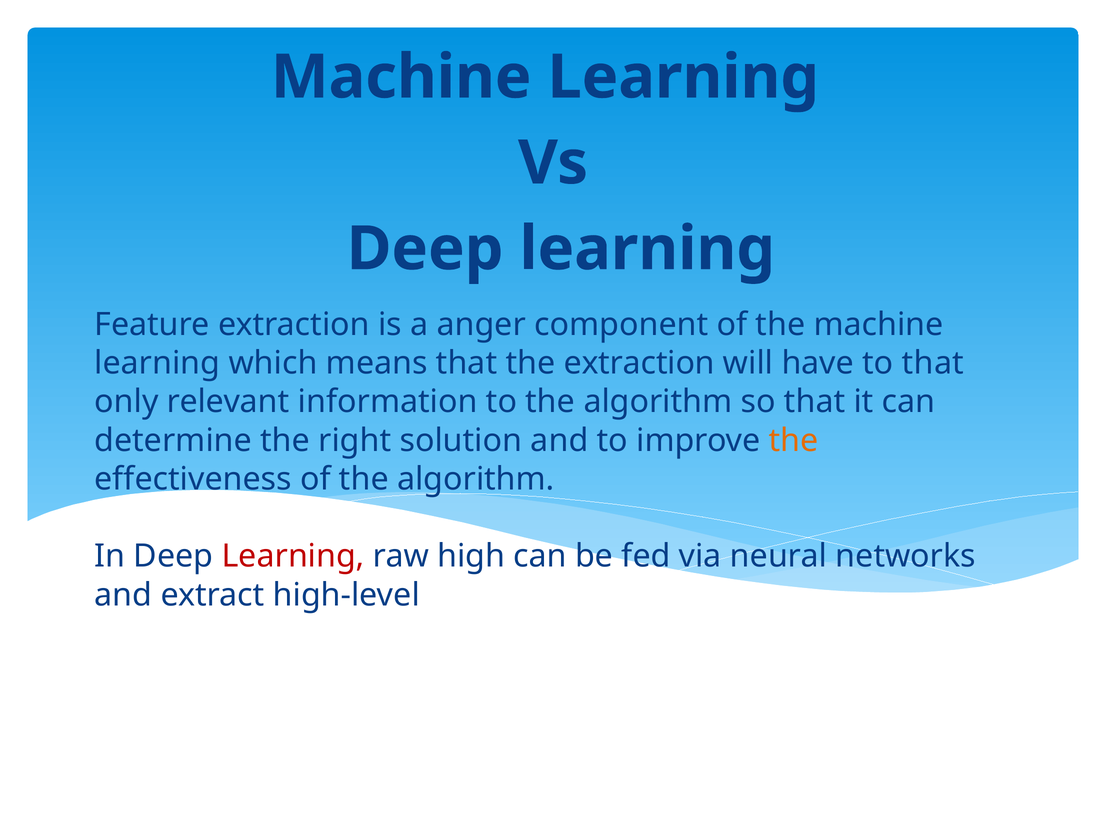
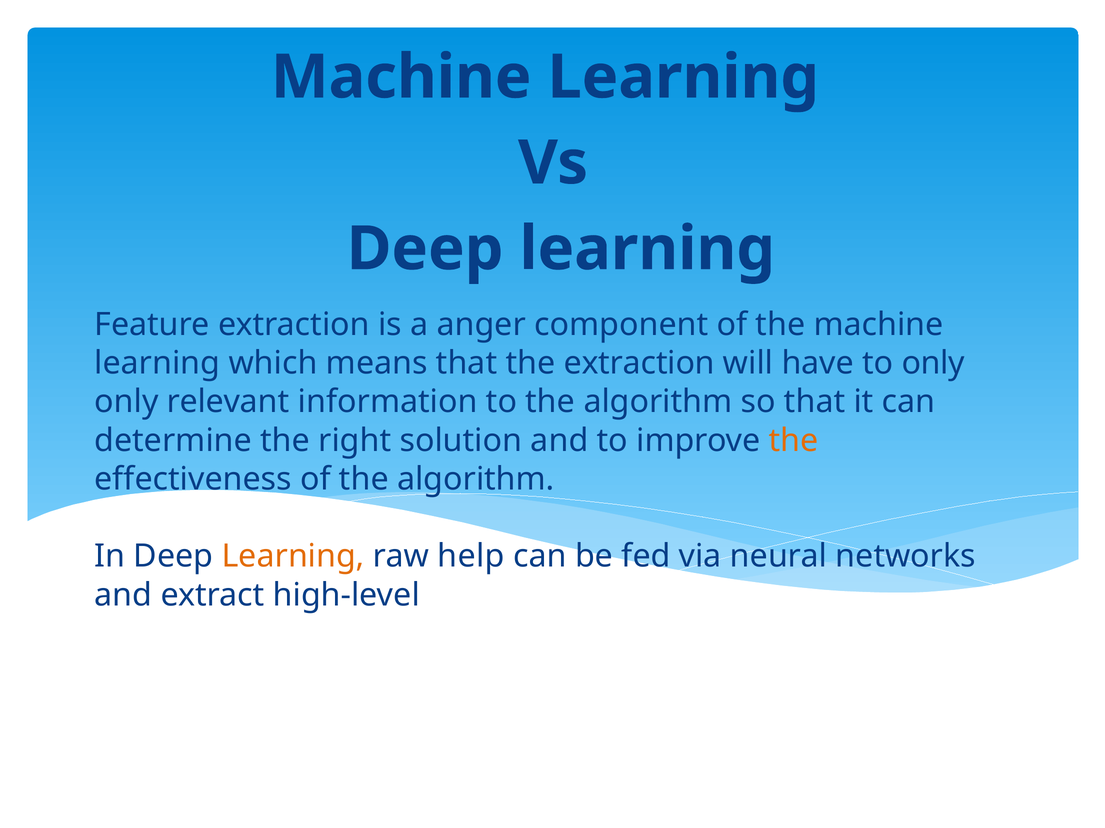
to that: that -> only (933, 363)
Learning colour: red -> orange (293, 557)
high: high -> help (471, 557)
